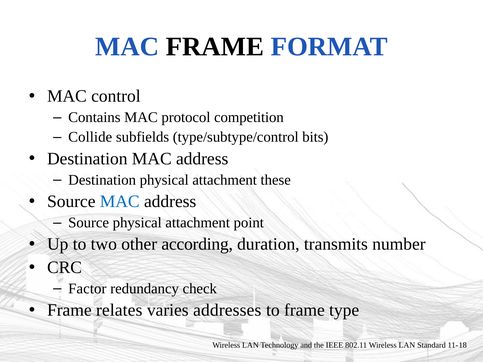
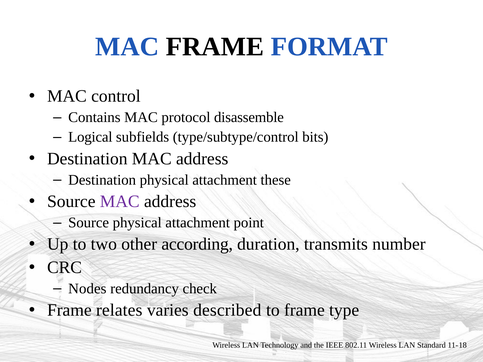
competition: competition -> disassemble (249, 117)
Collide: Collide -> Logical (90, 137)
MAC colour: blue -> purple (120, 202)
Factor: Factor -> Nodes (87, 289)
addresses: addresses -> described (227, 310)
